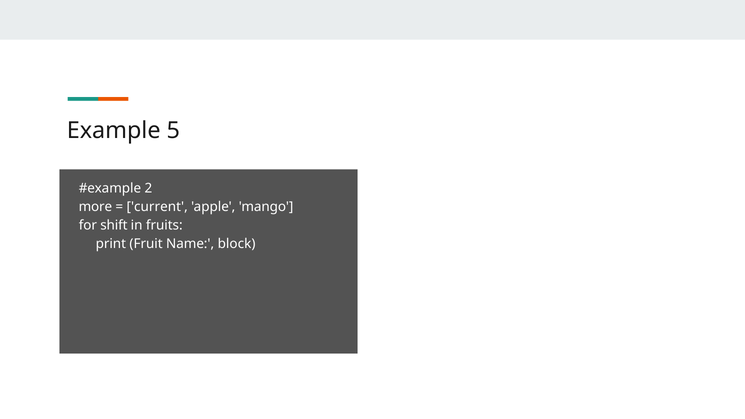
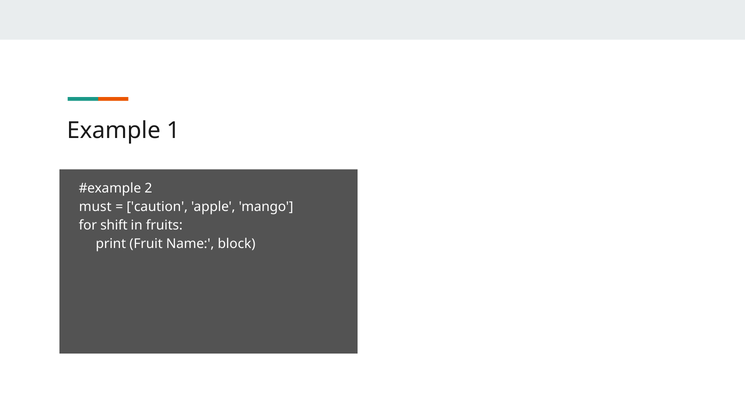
5: 5 -> 1 (173, 131)
more: more -> must (95, 207)
current: current -> caution (157, 207)
